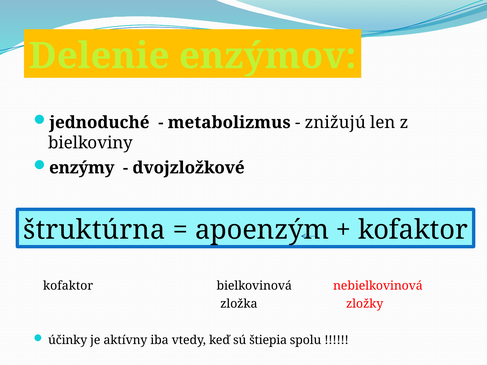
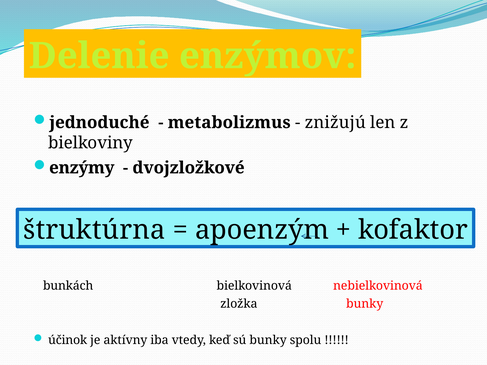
kofaktor: kofaktor -> bunkách (68, 286)
zložka zložky: zložky -> bunky (365, 304)
účinky: účinky -> účinok (68, 340)
sú štiepia: štiepia -> bunky (268, 340)
